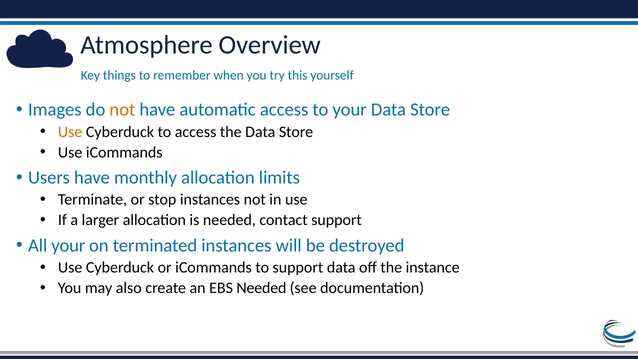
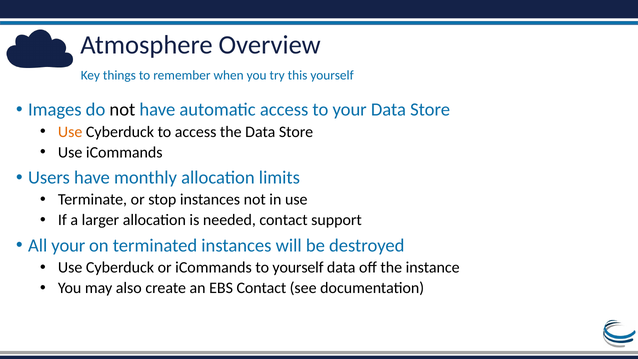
not colour: orange -> black (122, 110)
to support: support -> yourself (298, 267)
EBS Needed: Needed -> Contact (261, 288)
